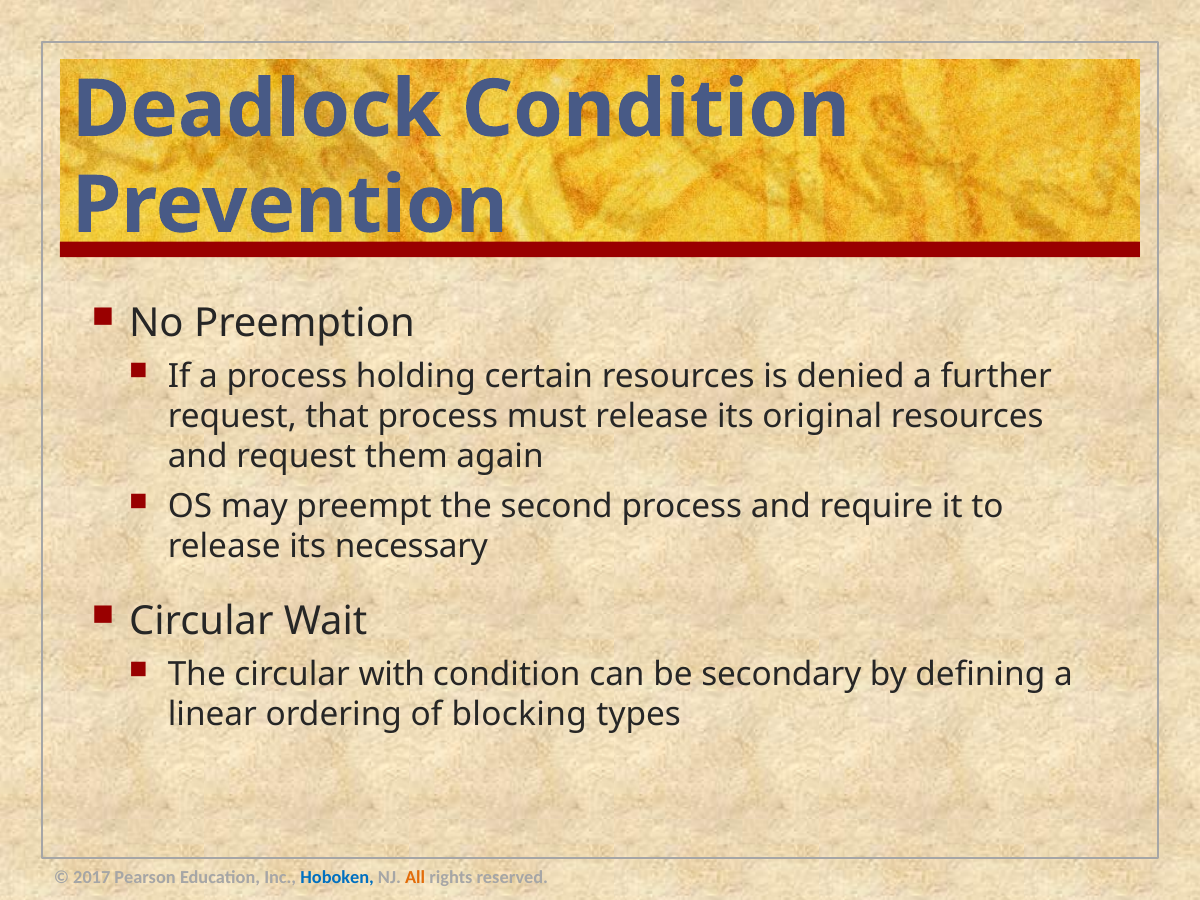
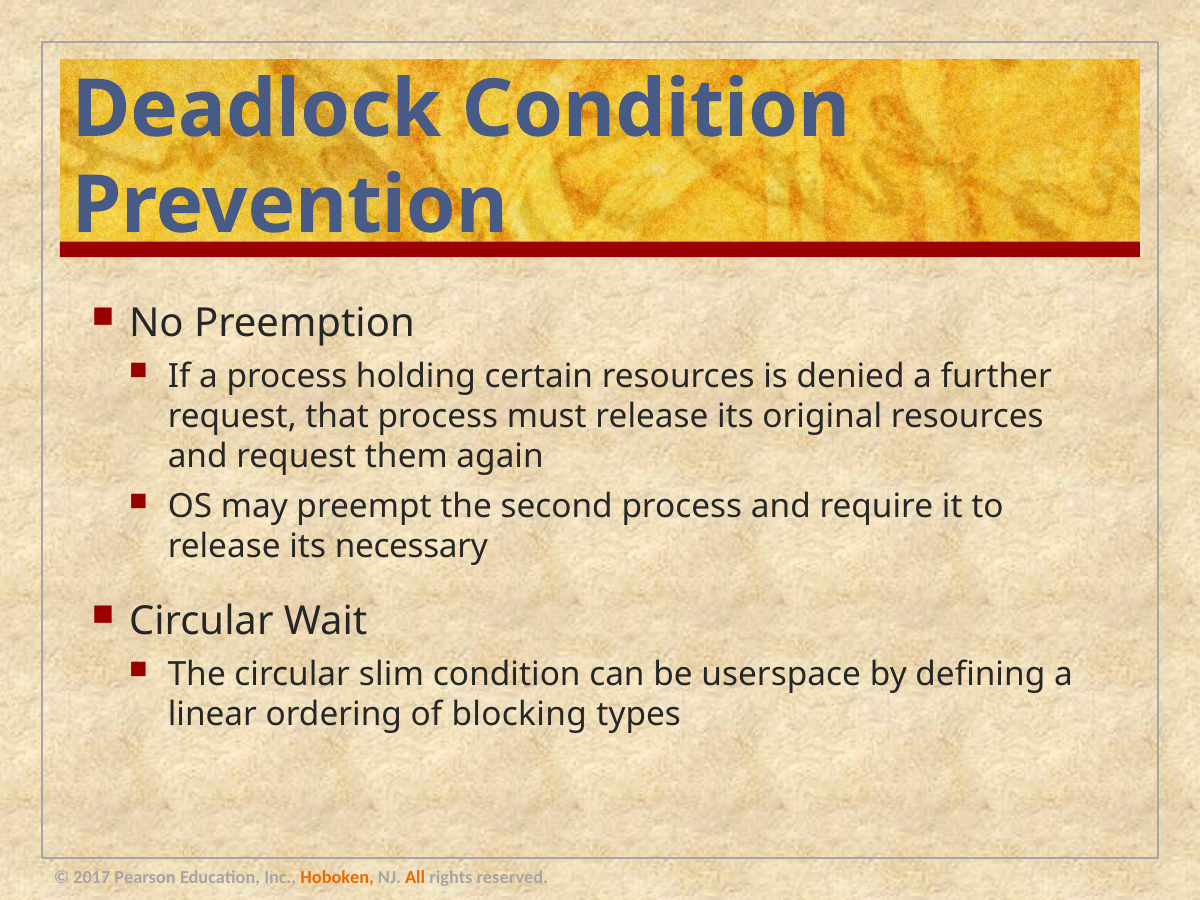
with: with -> slim (391, 674)
secondary: secondary -> userspace (781, 674)
Hoboken colour: blue -> orange (337, 877)
